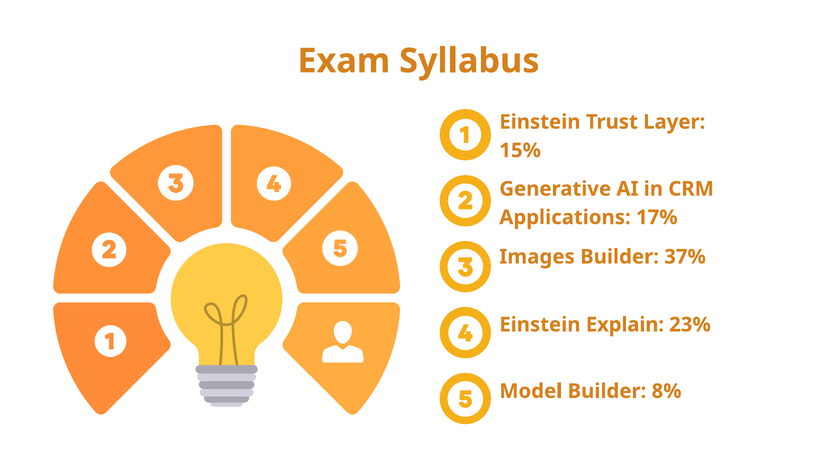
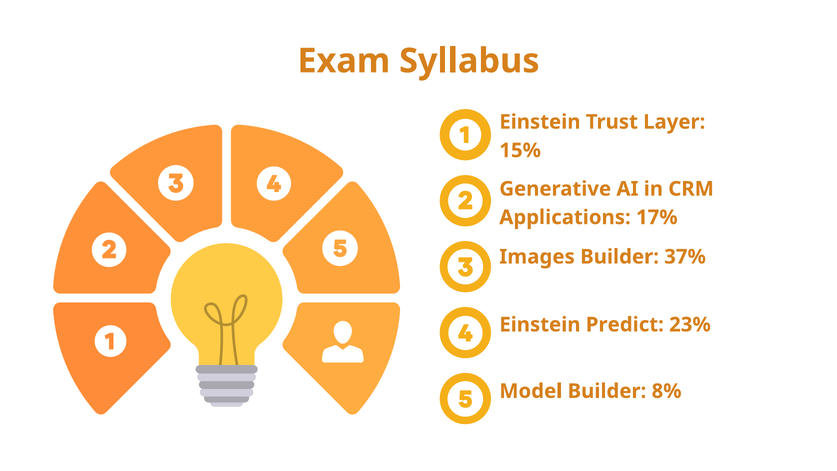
Explain: Explain -> Predict (625, 325)
